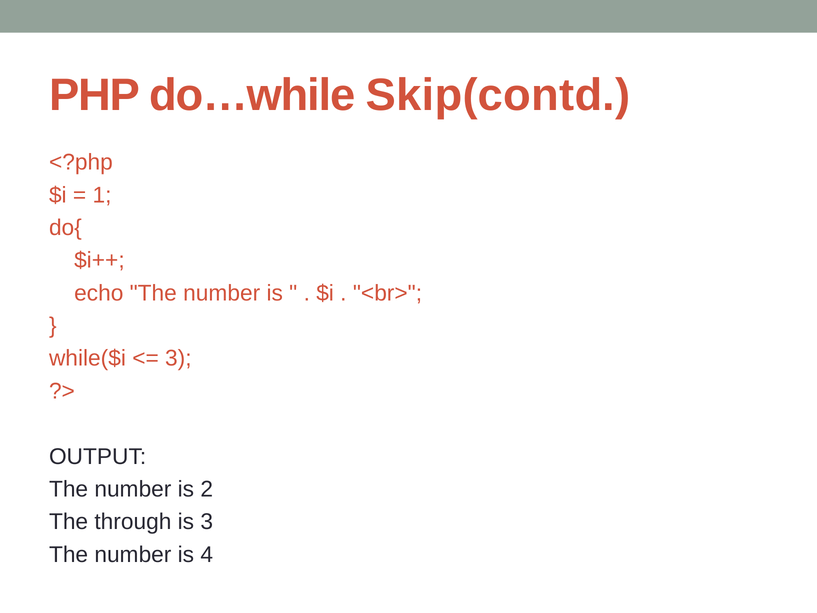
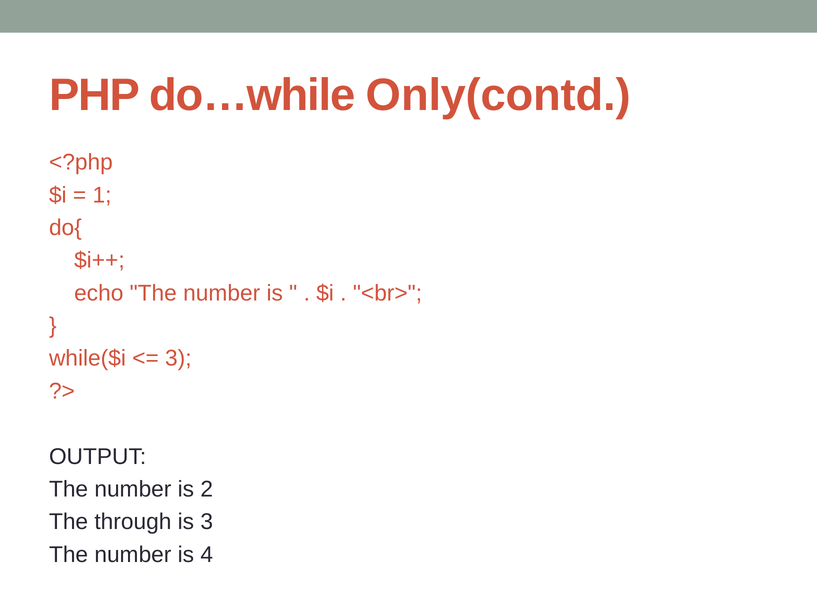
Skip(contd: Skip(contd -> Only(contd (498, 95)
